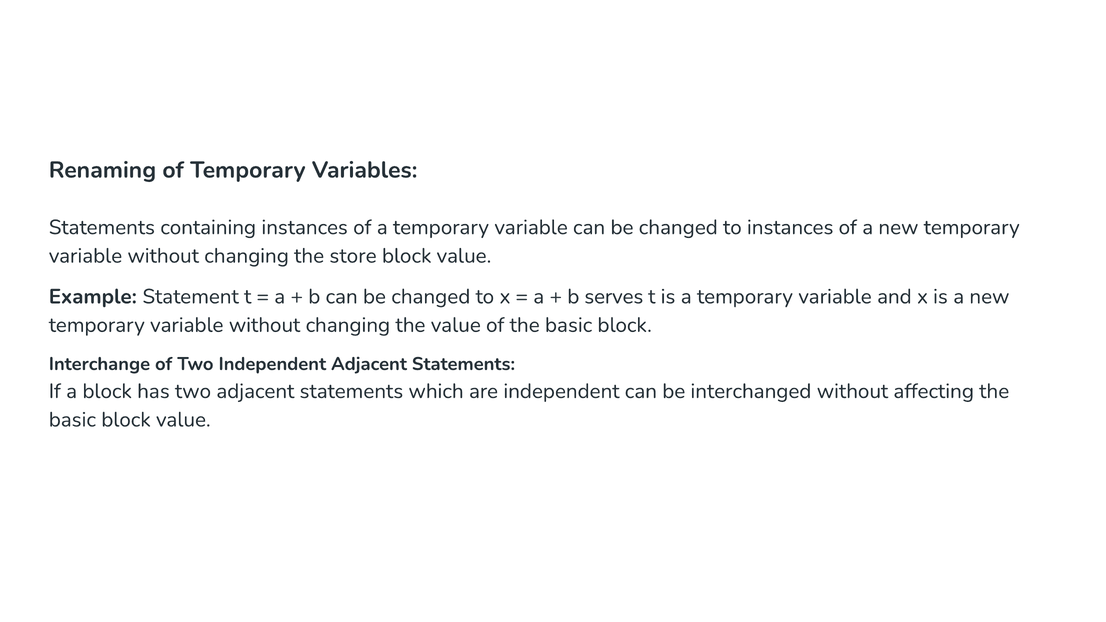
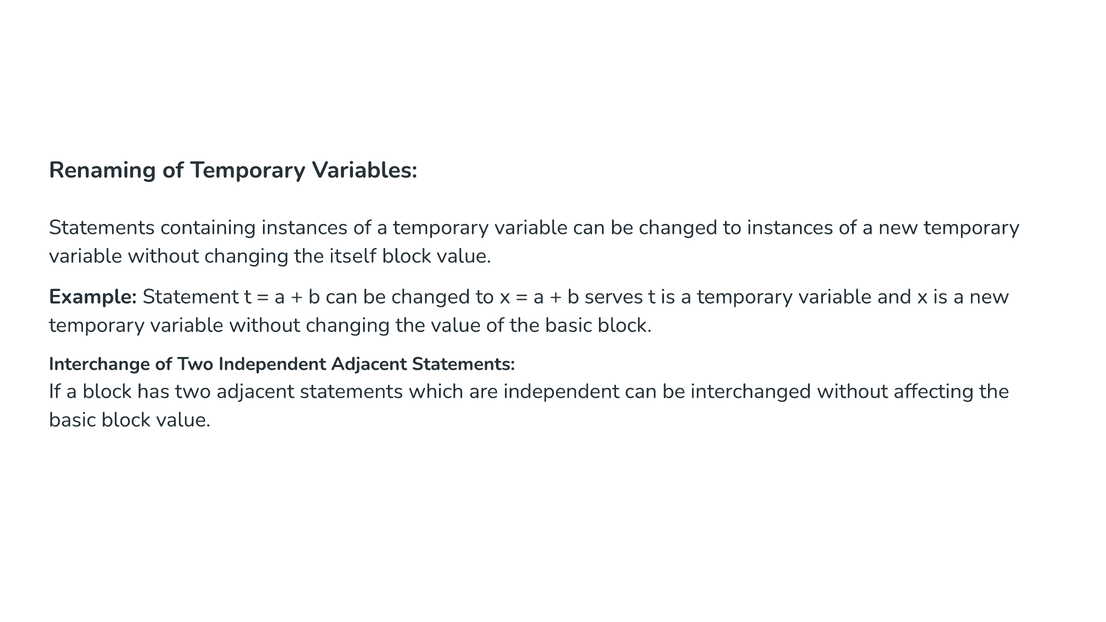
store: store -> itself (353, 256)
